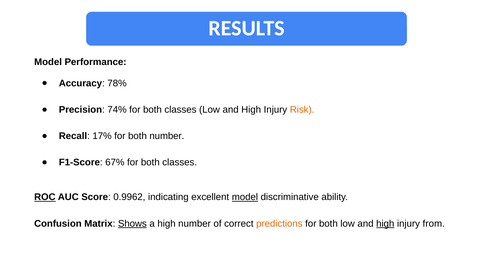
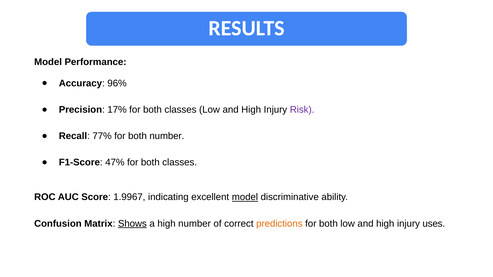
78%: 78% -> 96% (117, 83)
74%: 74% -> 17% (117, 110)
Risk colour: orange -> purple (302, 110)
17%: 17% -> 77% (102, 136)
67%: 67% -> 47% (115, 163)
ROC underline: present -> none (45, 197)
0.9962: 0.9962 -> 1.9967 (129, 197)
high underline: present -> none (385, 224)
from: from -> uses (434, 224)
